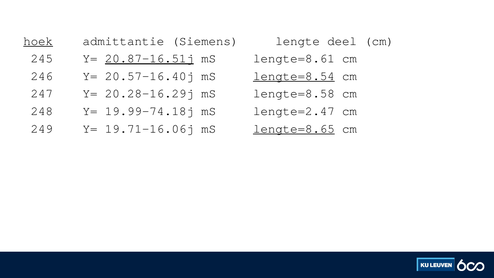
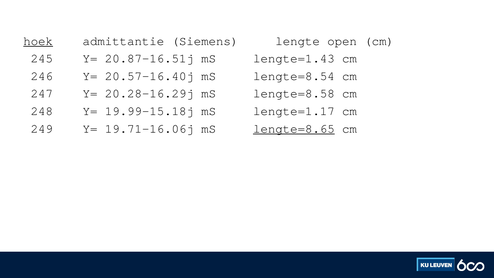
deel: deel -> open (342, 41)
20.87-16.51j underline: present -> none (149, 59)
lengte=8.61: lengte=8.61 -> lengte=1.43 (294, 59)
lengte=8.54 underline: present -> none (294, 76)
19.99-74.18j: 19.99-74.18j -> 19.99-15.18j (149, 111)
lengte=2.47: lengte=2.47 -> lengte=1.17 (294, 111)
